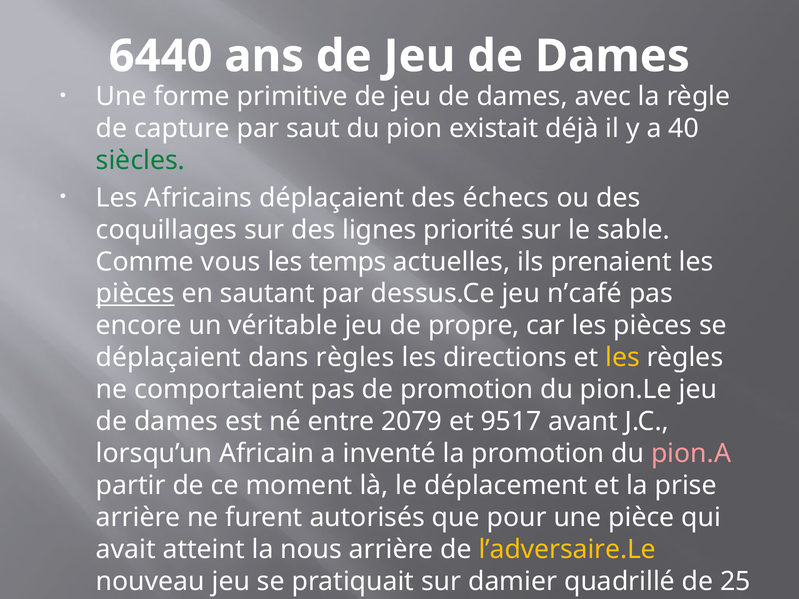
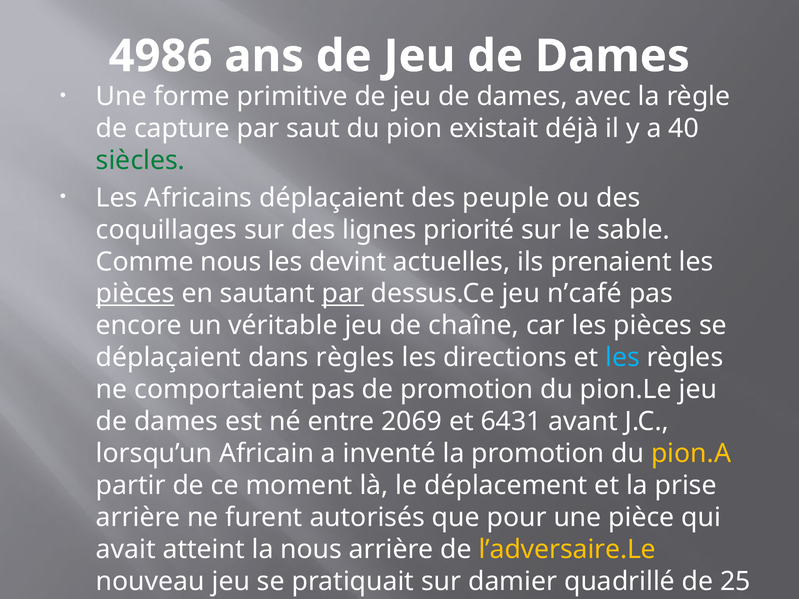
6440: 6440 -> 4986 (161, 56)
échecs: échecs -> peuple (506, 198)
Comme vous: vous -> nous (231, 262)
temps: temps -> devint (348, 262)
par underline: none -> present (343, 294)
propre: propre -> chaîne (474, 326)
les colour: yellow -> light blue (623, 358)
2079: 2079 -> 2069 (412, 422)
9517: 9517 -> 6431 (511, 422)
pion.A colour: pink -> yellow (691, 454)
